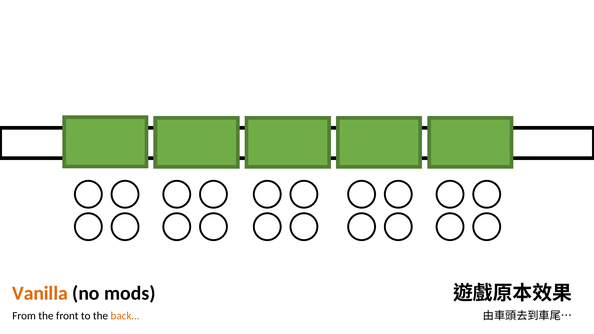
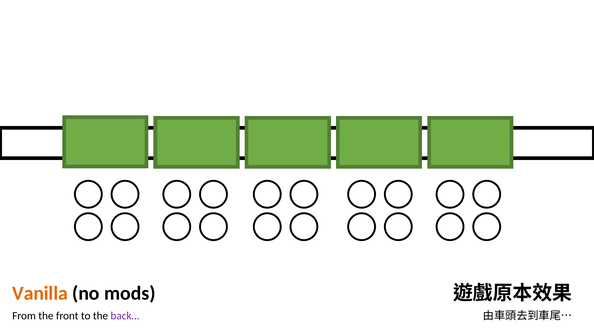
back… colour: orange -> purple (125, 316)
